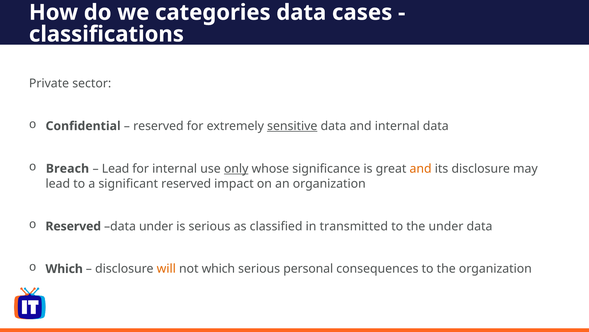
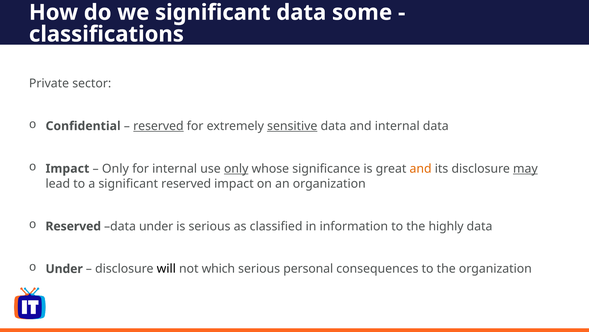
we categories: categories -> significant (213, 12)
cases: cases -> some (362, 12)
reserved underline: none -> present (158, 126)
Breach: Breach -> Impact (67, 168)
Lead: Lead -> Only (115, 168)
may underline: none -> present (525, 168)
transmitted: transmitted -> information (354, 226)
the under: under -> highly (446, 226)
Which: Which -> Under (64, 268)
will colour: orange -> black (166, 268)
